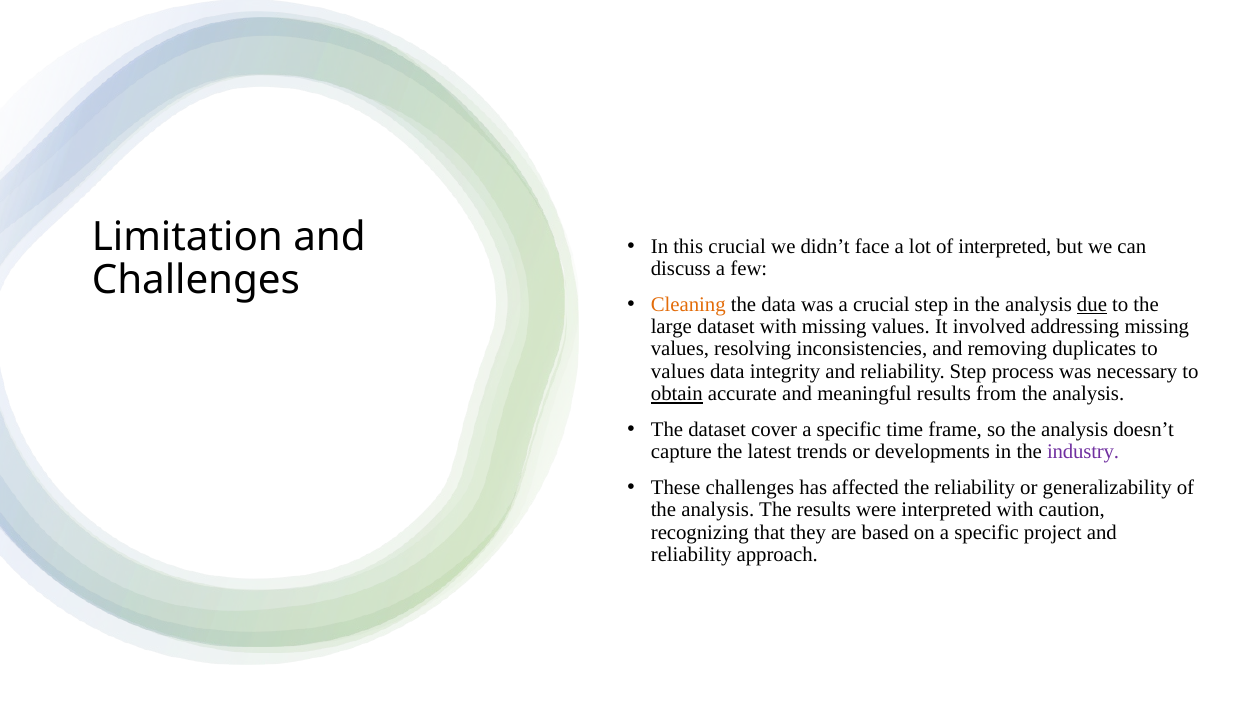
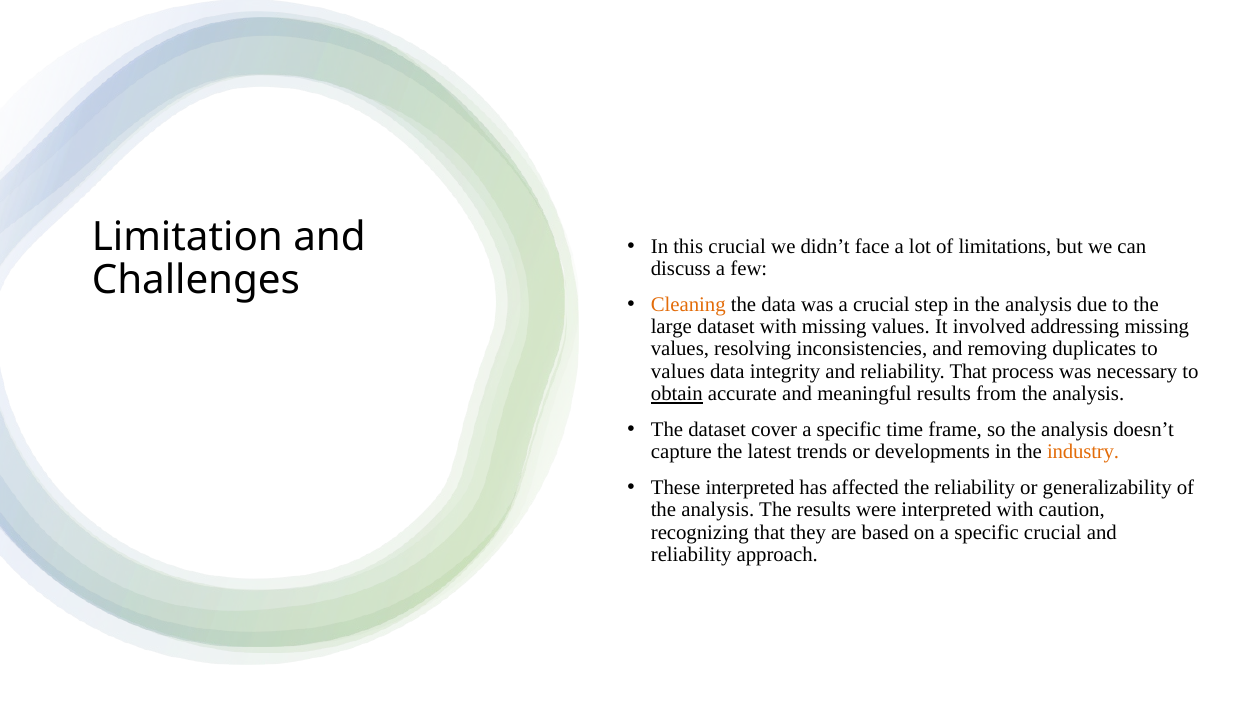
of interpreted: interpreted -> limitations (1005, 246)
due underline: present -> none (1092, 304)
reliability Step: Step -> That (968, 372)
industry colour: purple -> orange (1083, 452)
These challenges: challenges -> interpreted (750, 487)
specific project: project -> crucial (1053, 532)
